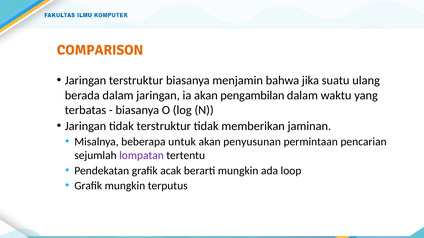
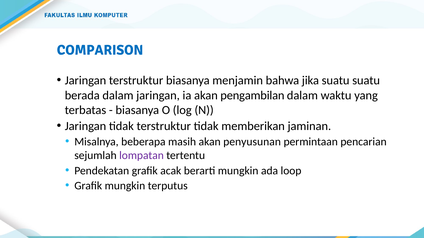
COMPARISON colour: orange -> blue (100, 50)
suatu ulang: ulang -> suatu (366, 81)
untuk: untuk -> masih (182, 142)
